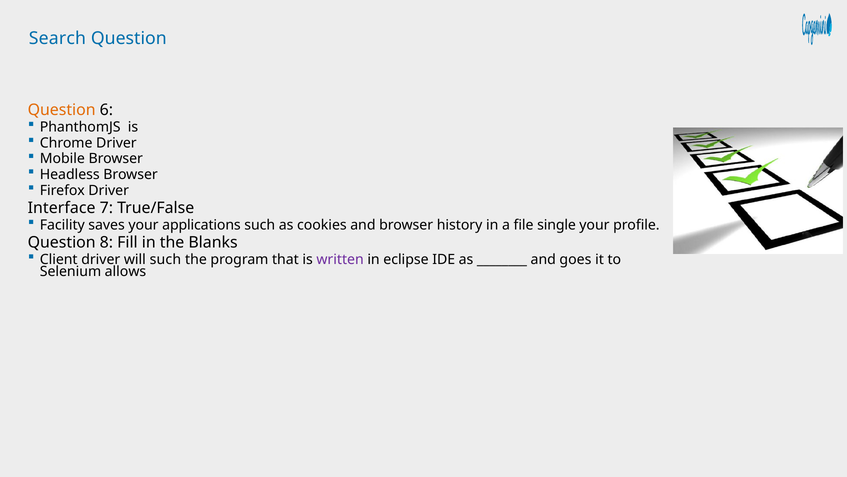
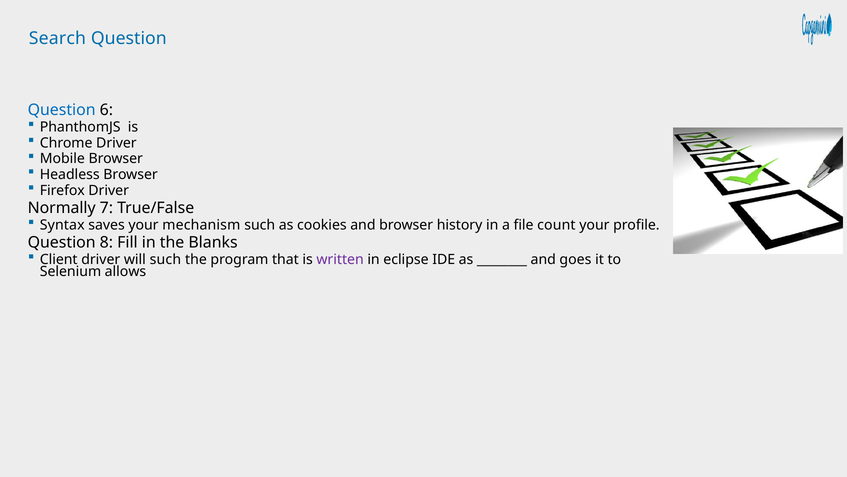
Question colour: orange -> blue (62, 110)
Interface: Interface -> Normally (62, 208)
Facility: Facility -> Syntax (62, 225)
applications: applications -> mechanism (201, 225)
single: single -> count (556, 225)
